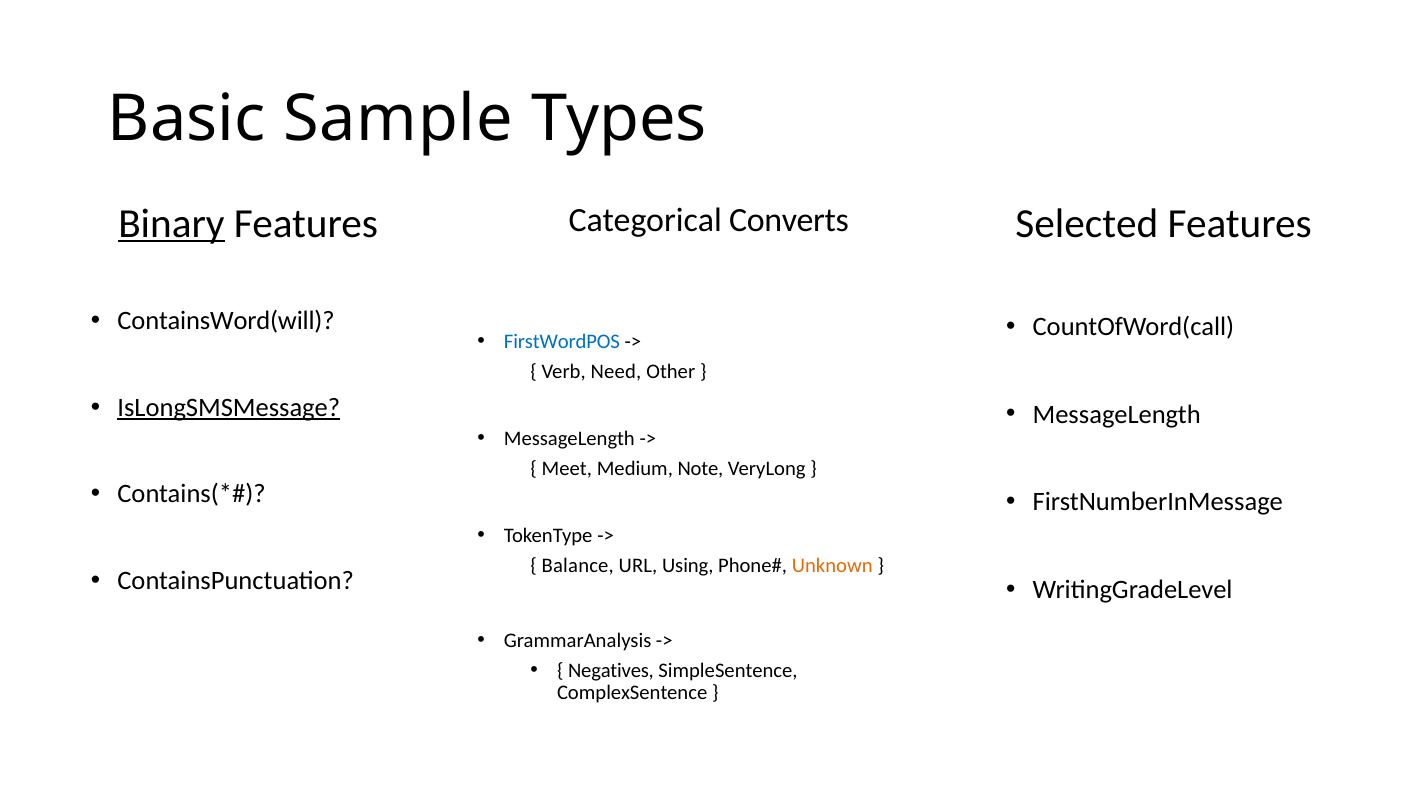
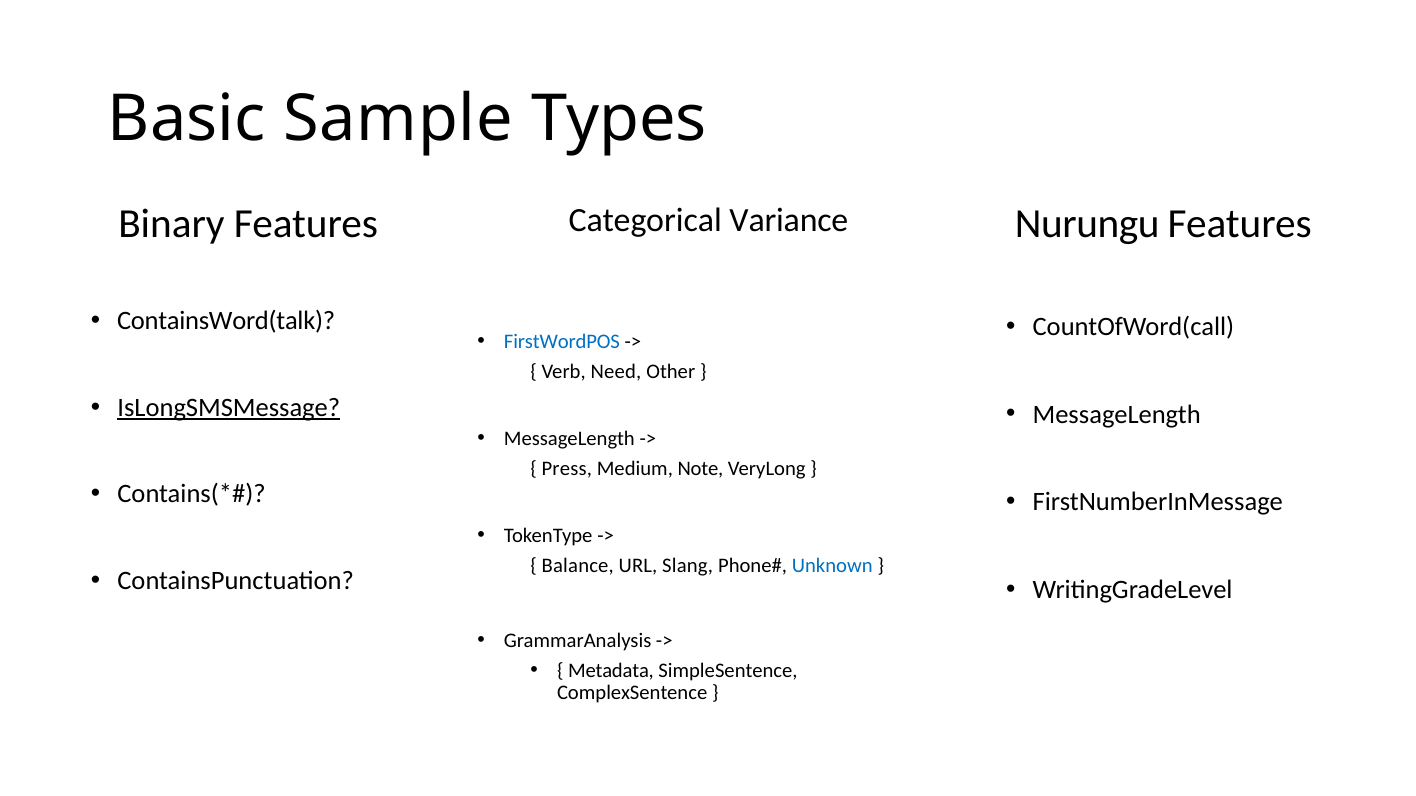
Converts: Converts -> Variance (789, 220)
Binary underline: present -> none (171, 224)
Selected: Selected -> Nurungu (1087, 224)
ContainsWord(will: ContainsWord(will -> ContainsWord(talk (226, 321)
Meet: Meet -> Press (567, 469)
Using: Using -> Slang (688, 566)
Unknown colour: orange -> blue (832, 566)
Negatives: Negatives -> Metadata (611, 671)
